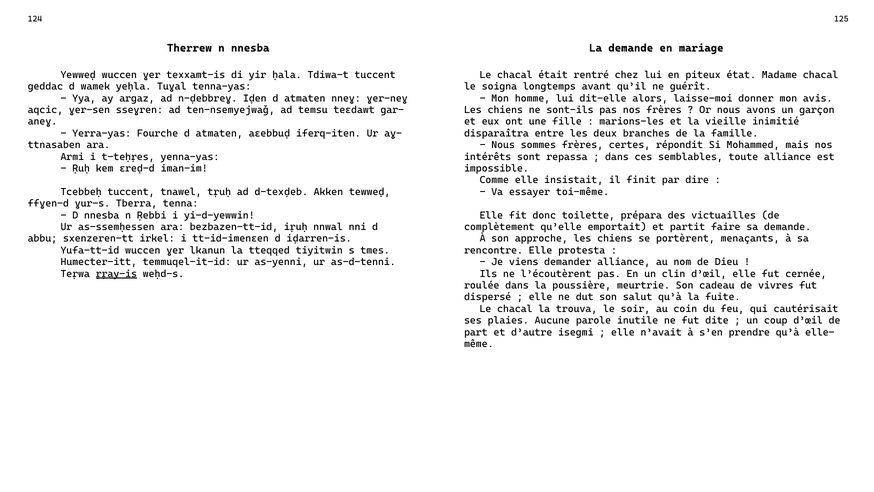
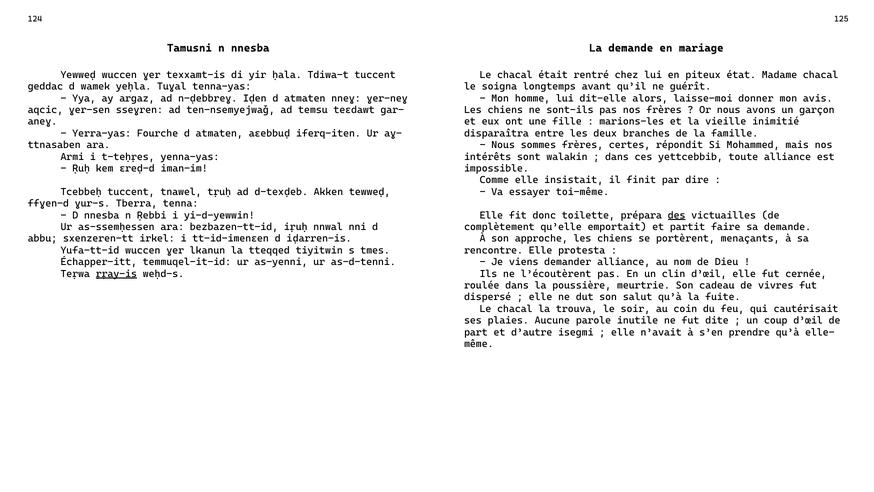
Therrew: Therrew -> Tamusni (189, 48)
repassa: repassa -> walakin (567, 157)
semblables: semblables -> yettcebbib (690, 157)
des underline: none -> present (677, 215)
Humecter-itt: Humecter-itt -> Échapper-itt (99, 262)
